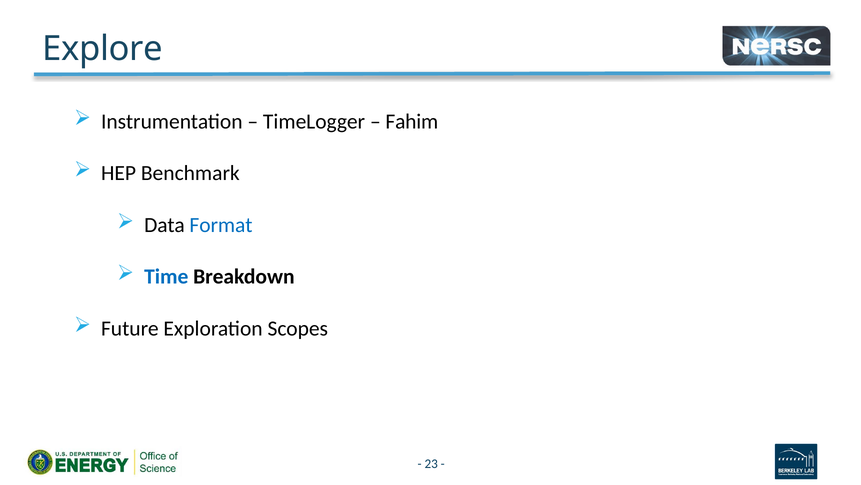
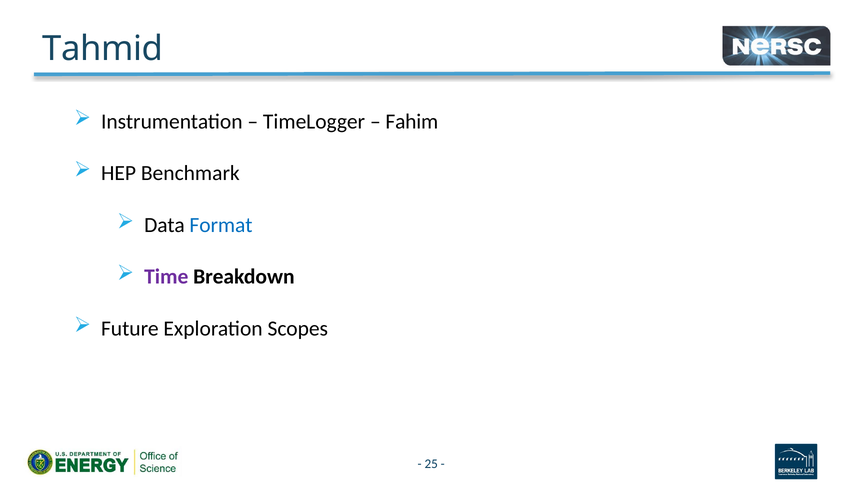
Explore: Explore -> Tahmid (103, 49)
Time colour: blue -> purple (166, 276)
23: 23 -> 25 (431, 463)
